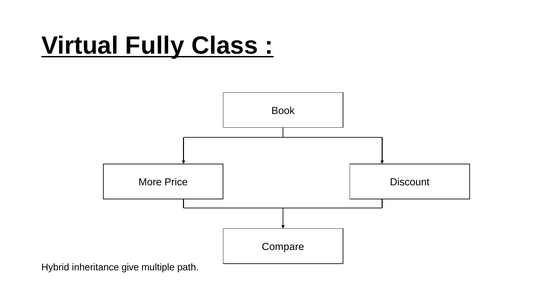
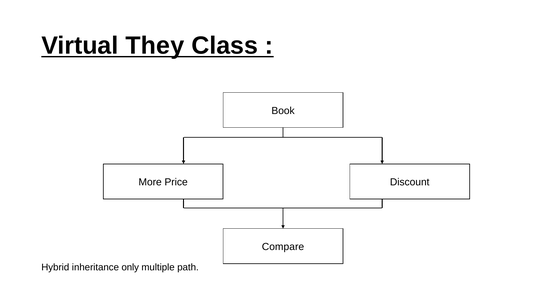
Fully: Fully -> They (155, 46)
give: give -> only (130, 267)
